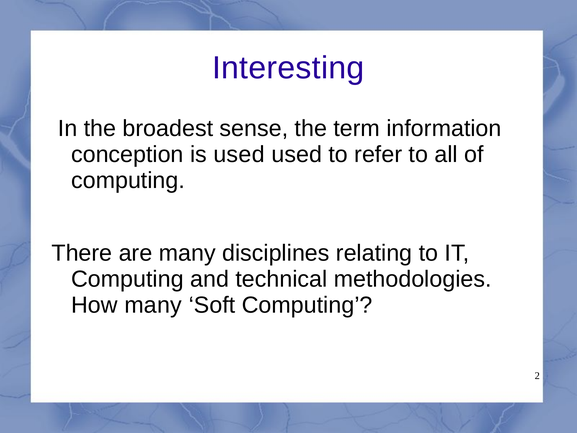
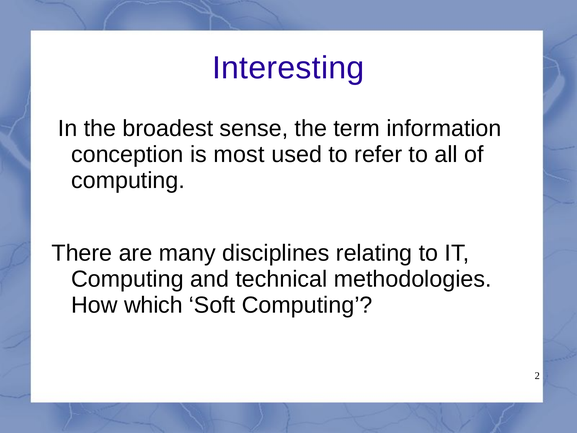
is used: used -> most (239, 154)
How many: many -> which (153, 305)
